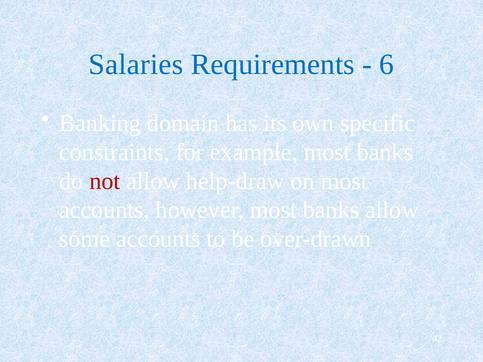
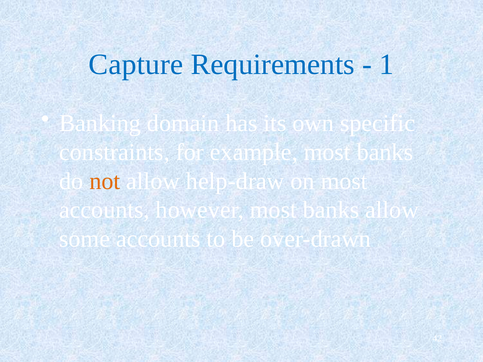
Salaries: Salaries -> Capture (136, 64)
6: 6 -> 1 (387, 64)
not colour: red -> orange (105, 181)
